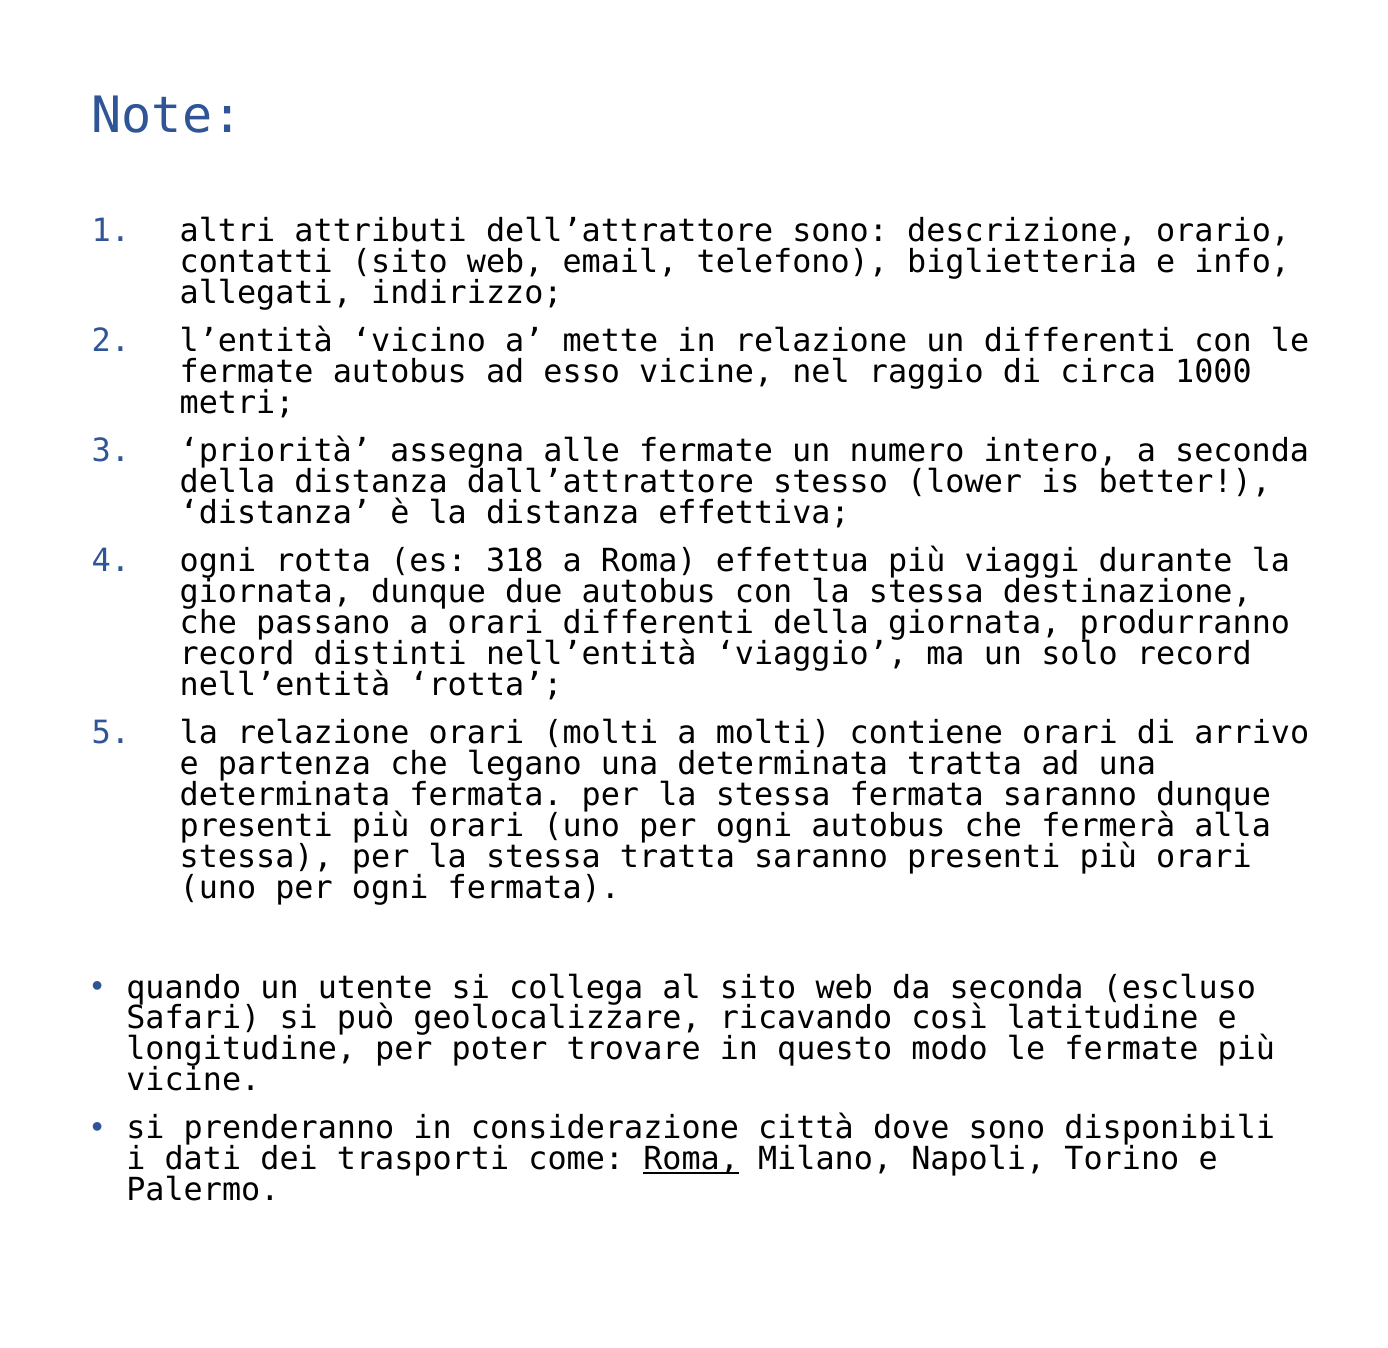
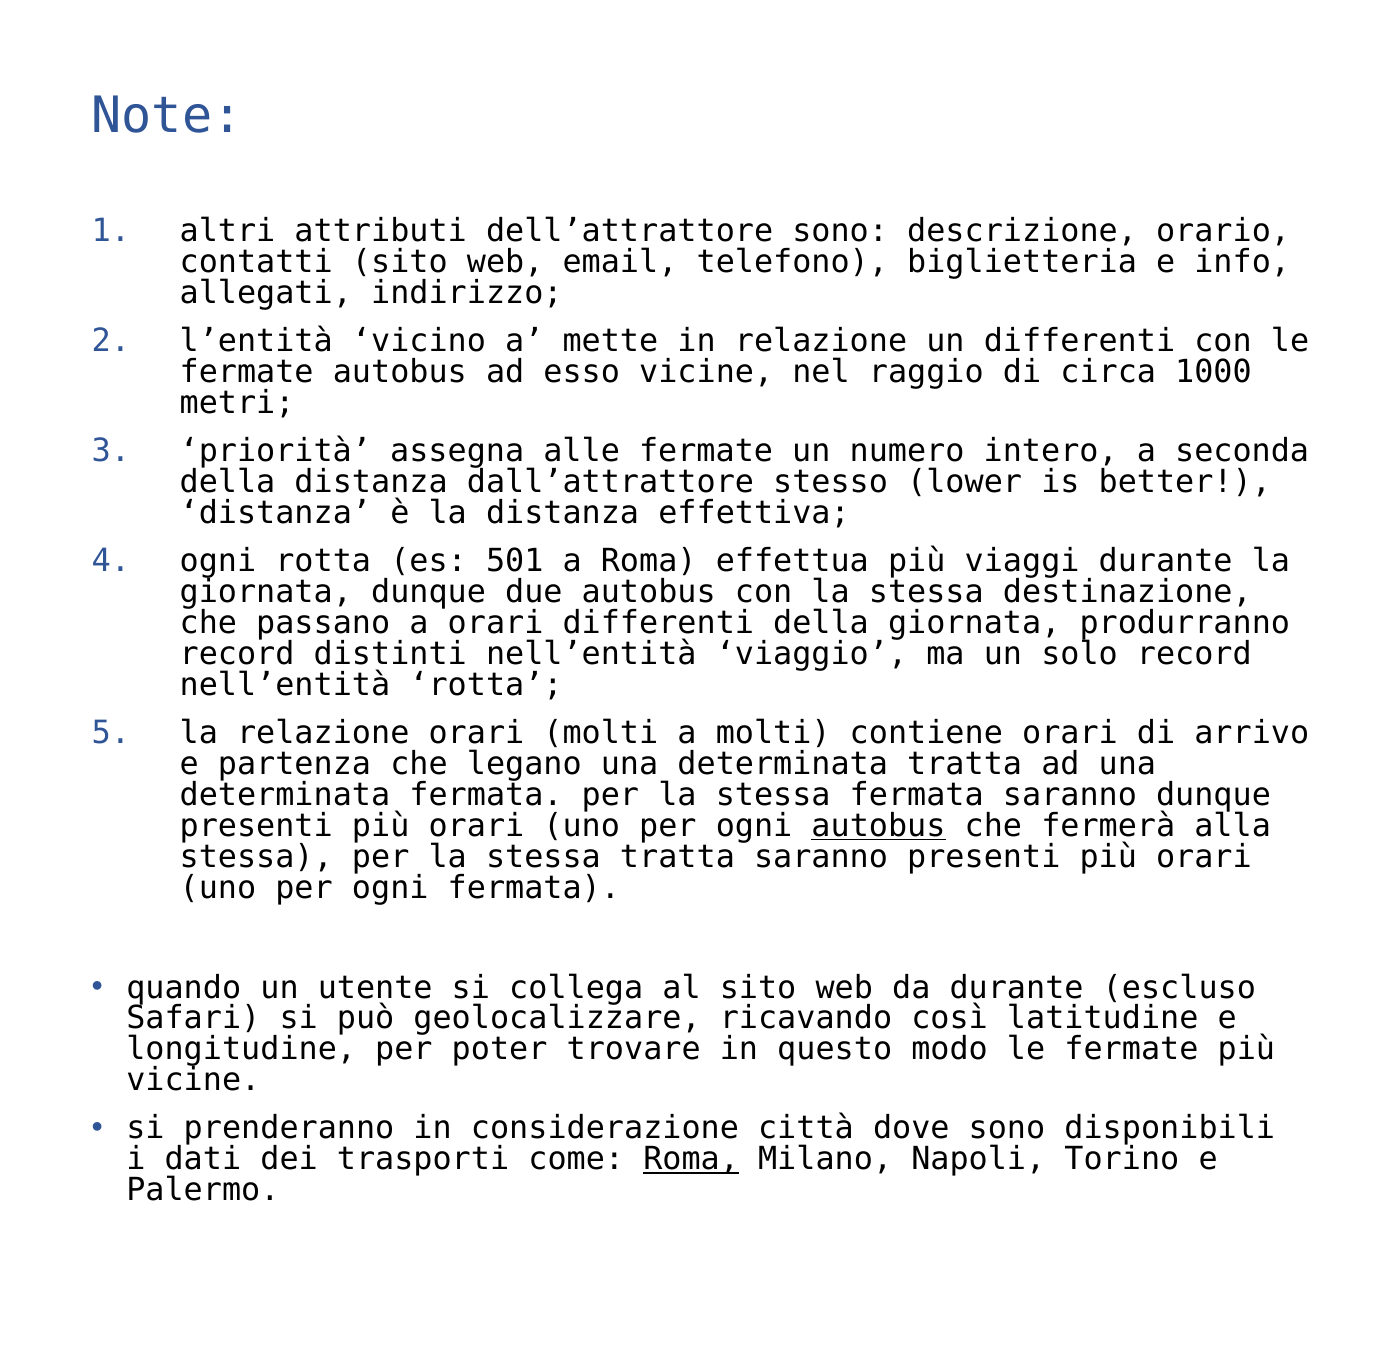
318: 318 -> 501 (515, 561)
autobus underline: none -> present (878, 825)
da seconda: seconda -> durante (1017, 987)
